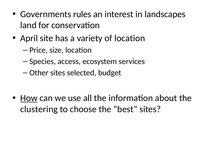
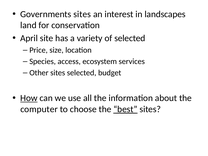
Governments rules: rules -> sites (82, 14)
of location: location -> selected (130, 38)
clustering: clustering -> computer (39, 109)
best underline: none -> present (125, 109)
